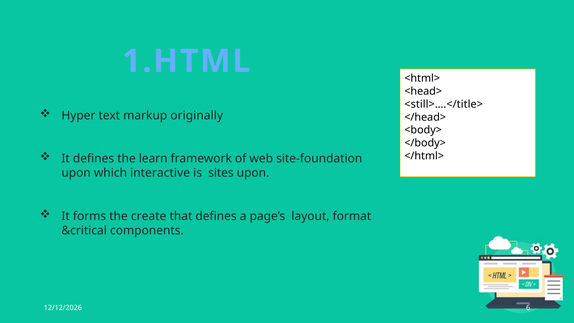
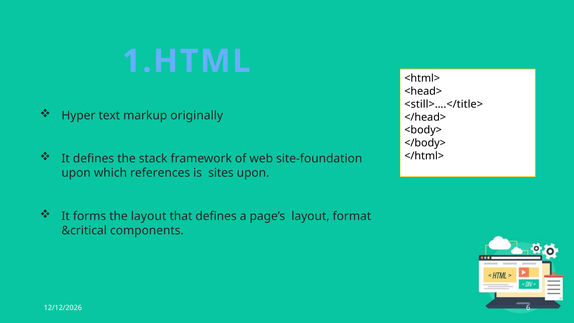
learn: learn -> stack (153, 159)
interactive: interactive -> references (160, 173)
the create: create -> layout (149, 216)
